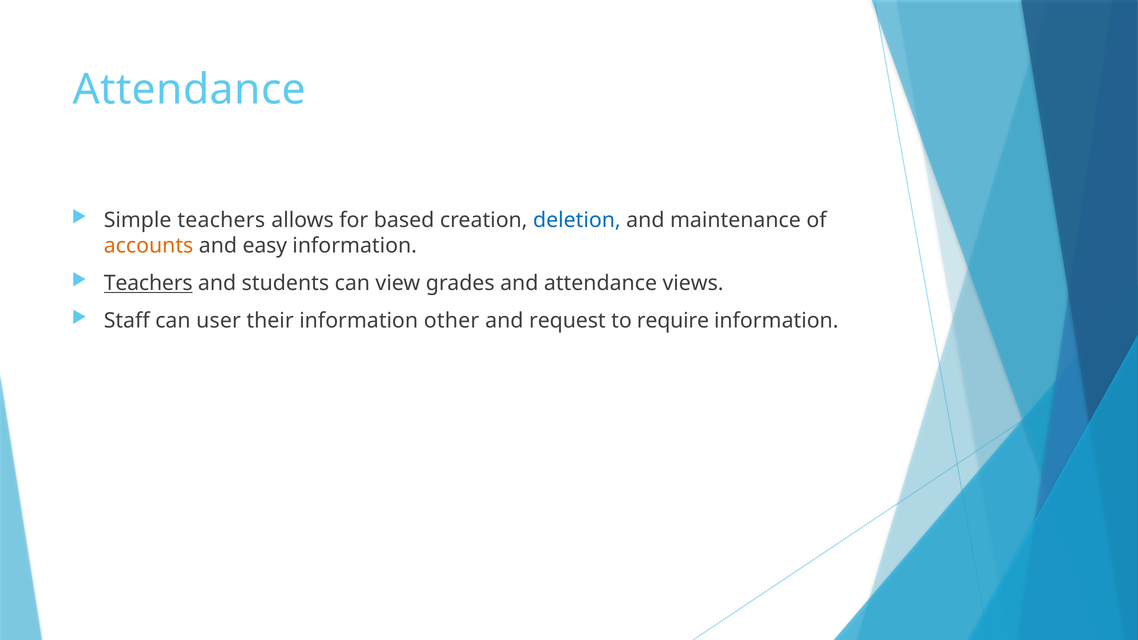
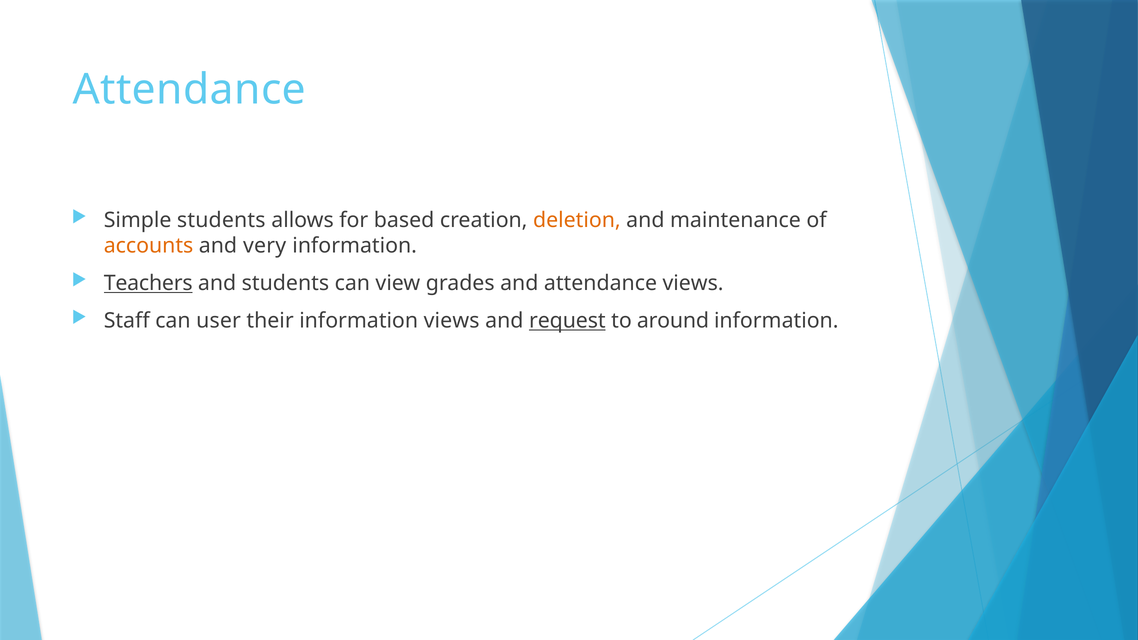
Simple teachers: teachers -> students (221, 220)
deletion colour: blue -> orange (577, 220)
easy: easy -> very (265, 246)
information other: other -> views (452, 321)
request underline: none -> present (567, 321)
require: require -> around (673, 321)
